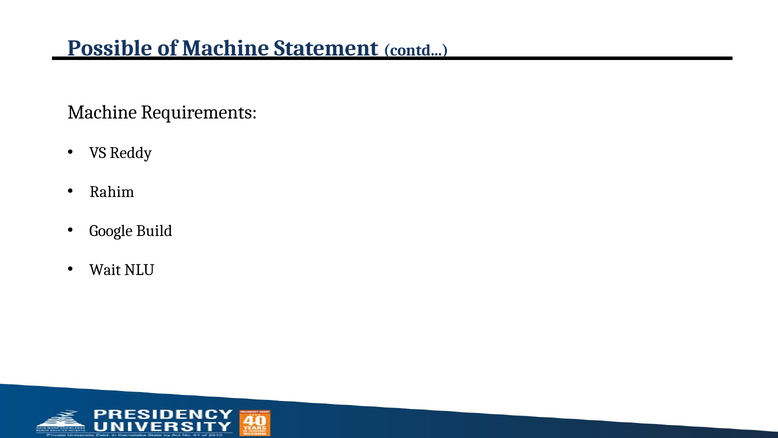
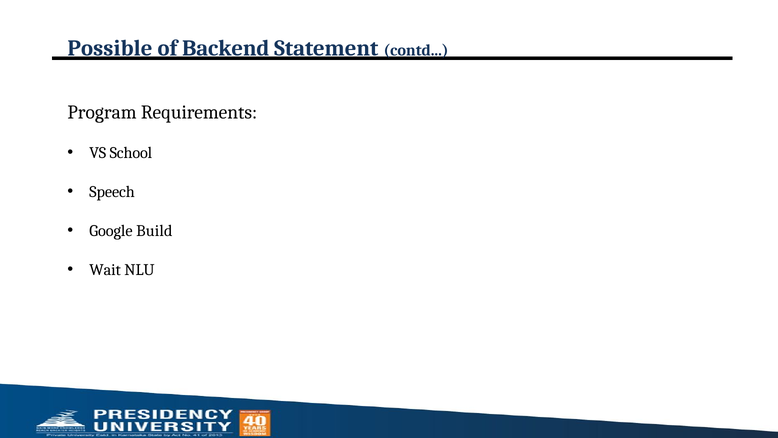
of Machine: Machine -> Backend (226, 48)
Machine: Machine -> Program (102, 112)
Reddy: Reddy -> School (131, 153)
Rahim: Rahim -> Speech (112, 192)
